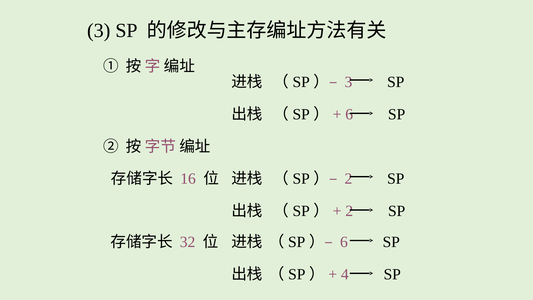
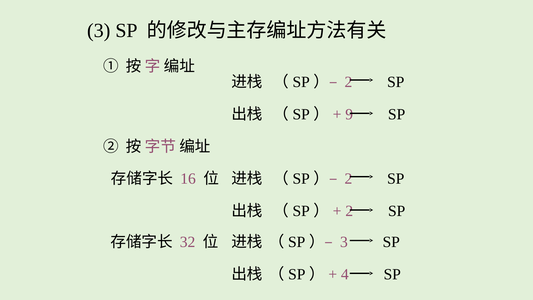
3: 3 -> 2 (348, 82)
6: 6 -> 9 (349, 114)
6: 6 -> 3 (344, 242)
